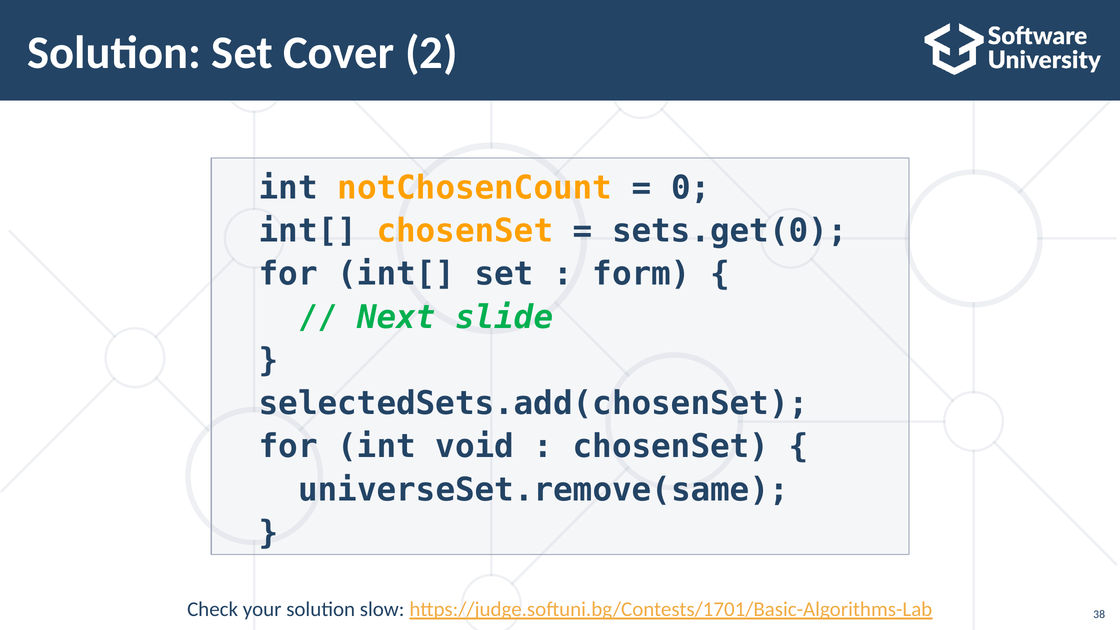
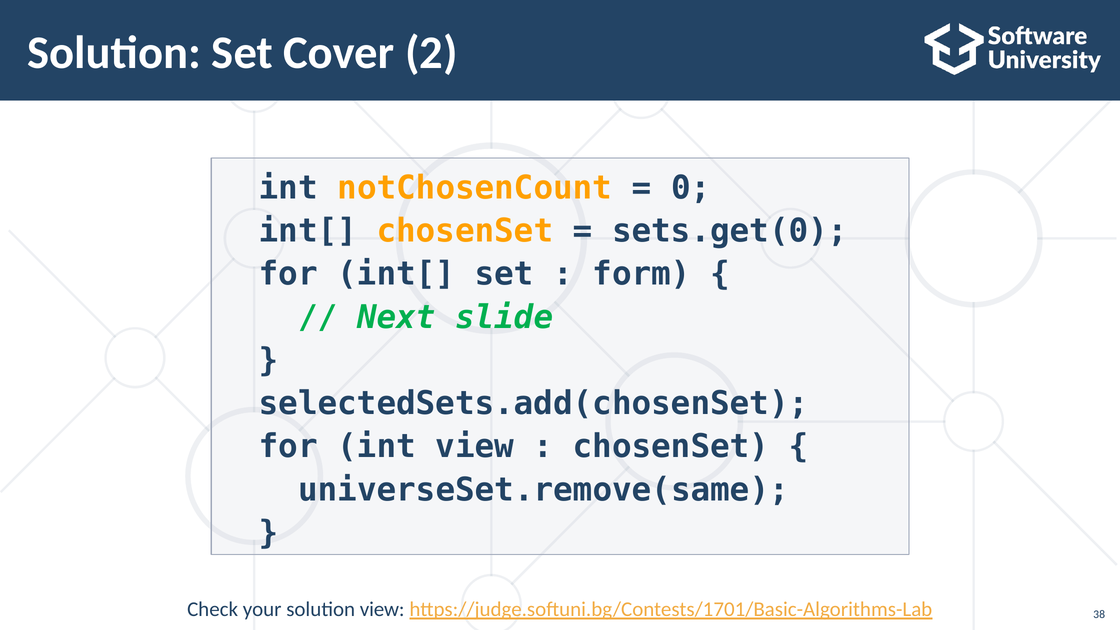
int void: void -> view (475, 447)
solution slow: slow -> view (382, 609)
